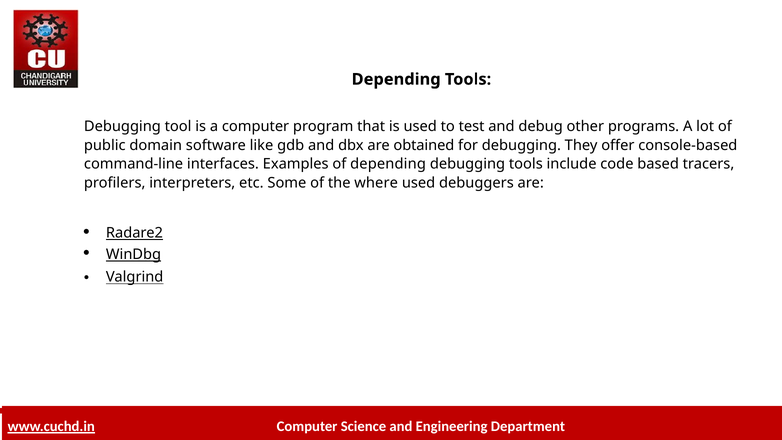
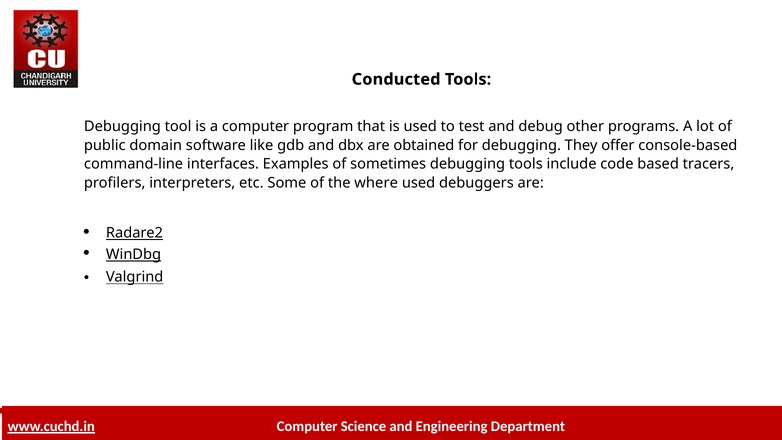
Depending: Depending -> Conducted (396, 79)
of depending: depending -> sometimes (388, 164)
